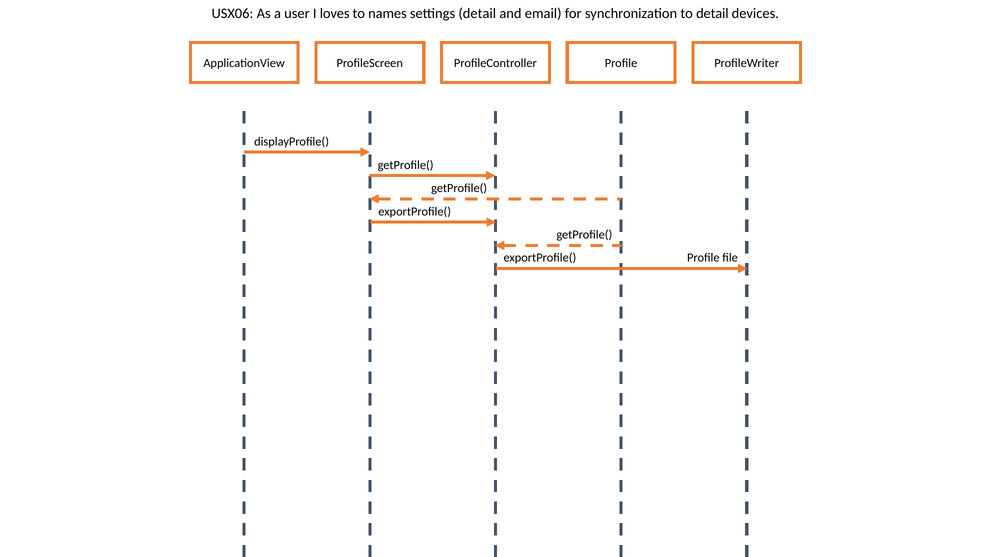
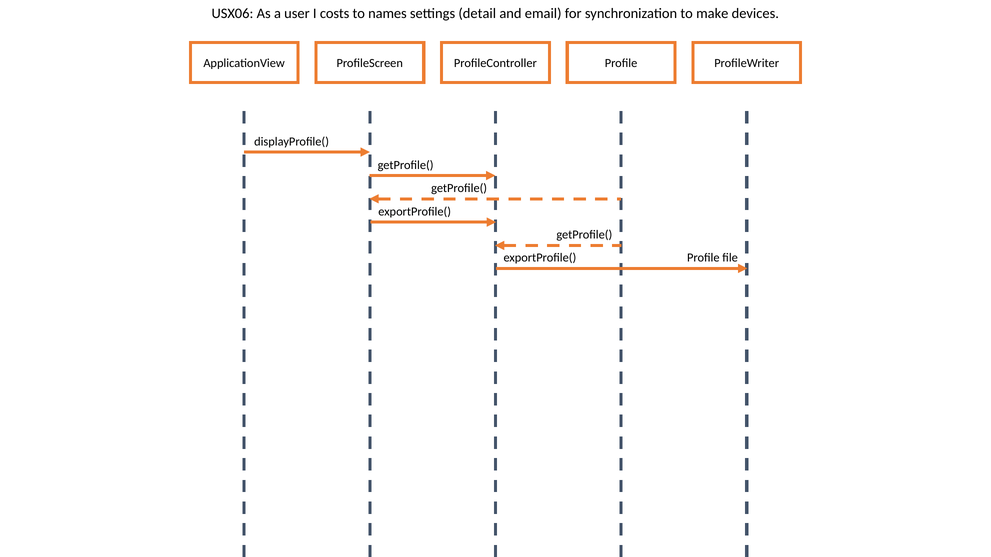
loves: loves -> costs (335, 13)
to detail: detail -> make (712, 13)
